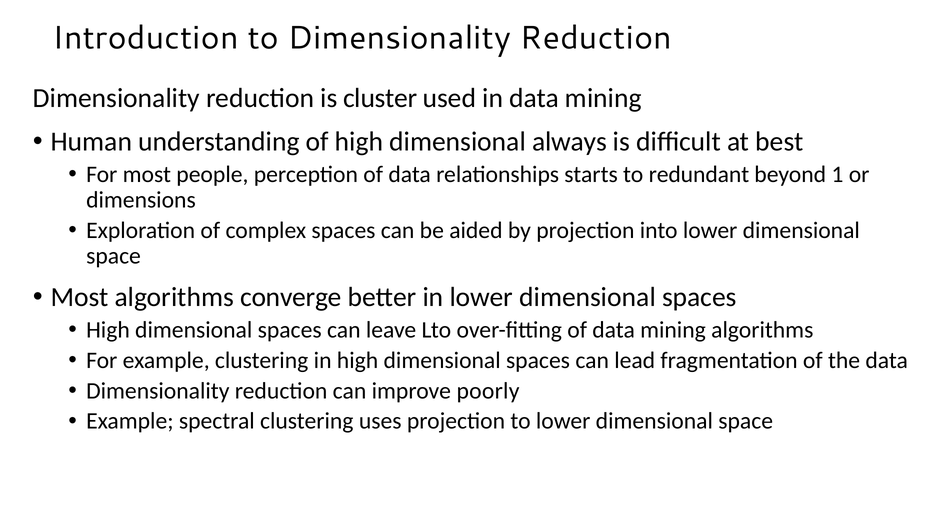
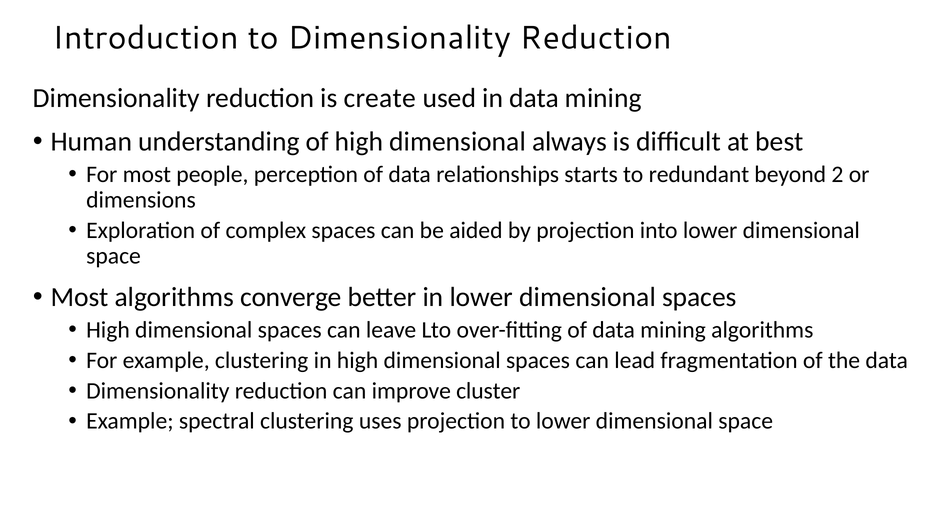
cluster: cluster -> create (380, 98)
1: 1 -> 2 (837, 174)
poorly: poorly -> cluster (488, 391)
